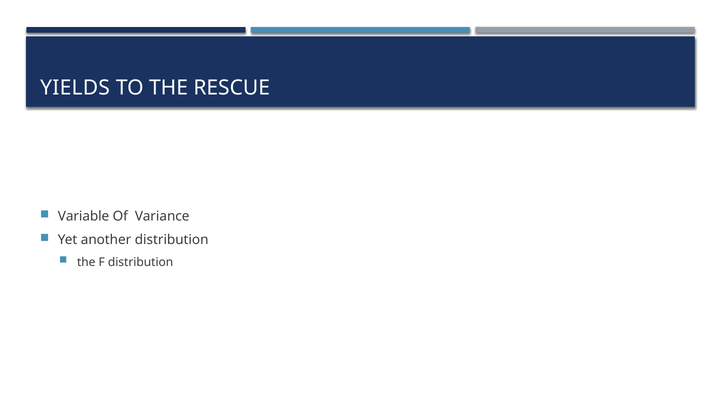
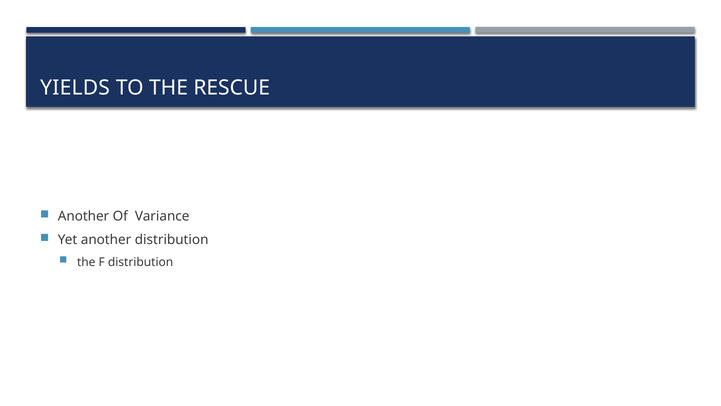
Variable: Variable -> Another (84, 216)
